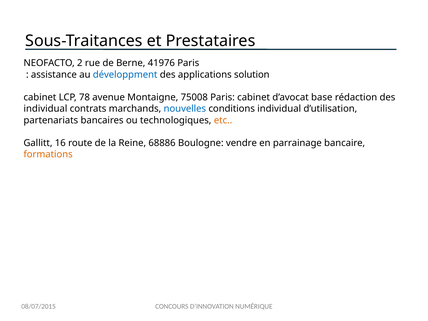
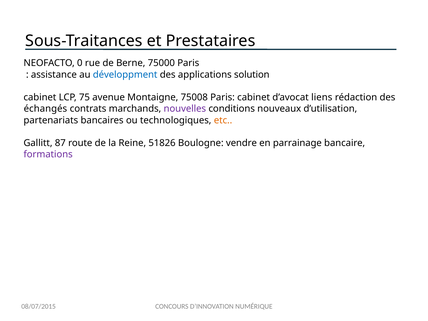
2: 2 -> 0 (80, 63)
41976: 41976 -> 75000 (161, 63)
78: 78 -> 75 (84, 97)
base: base -> liens (322, 97)
individual: individual -> échangés (45, 109)
nouvelles colour: blue -> purple (185, 109)
conditions individual: individual -> nouveaux (279, 109)
16: 16 -> 87 (60, 143)
68886: 68886 -> 51826 (162, 143)
formations colour: orange -> purple (48, 154)
